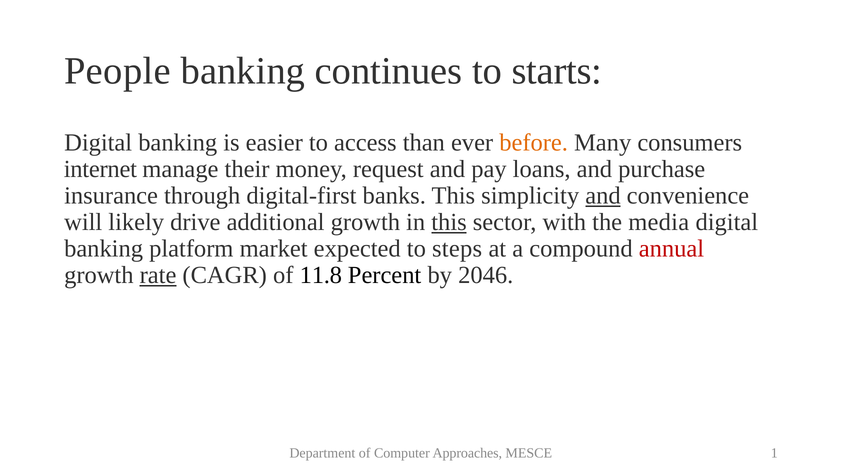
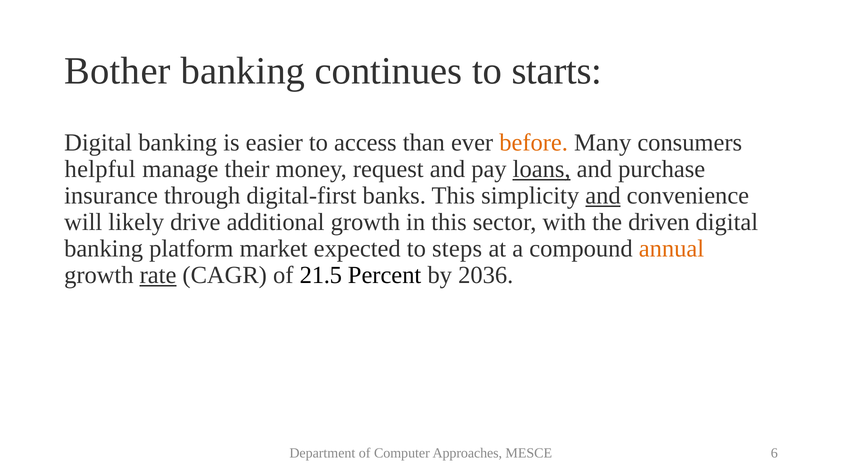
People: People -> Bother (118, 71)
internet: internet -> helpful (100, 169)
loans underline: none -> present (542, 169)
this underline: present -> none (449, 222)
media: media -> driven (659, 222)
annual colour: red -> orange (671, 248)
11.8: 11.8 -> 21.5 (321, 275)
2046: 2046 -> 2036 (486, 275)
1: 1 -> 6 (774, 453)
